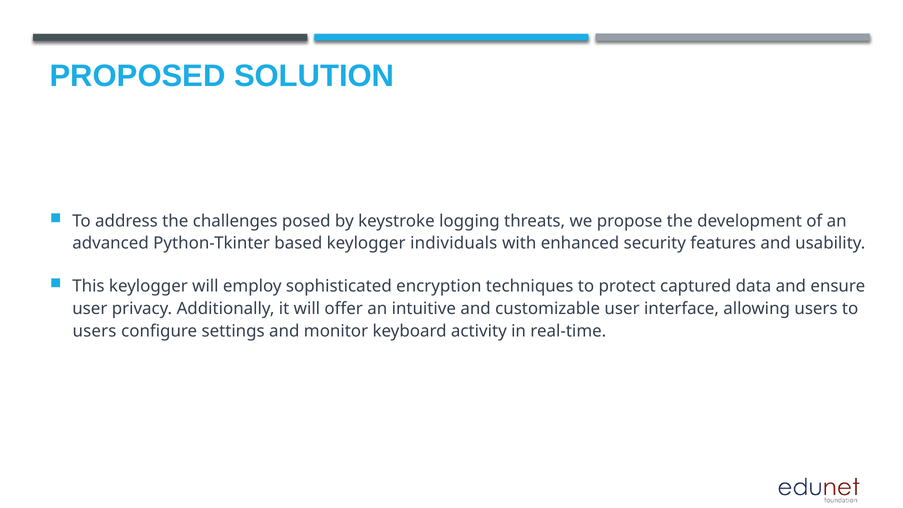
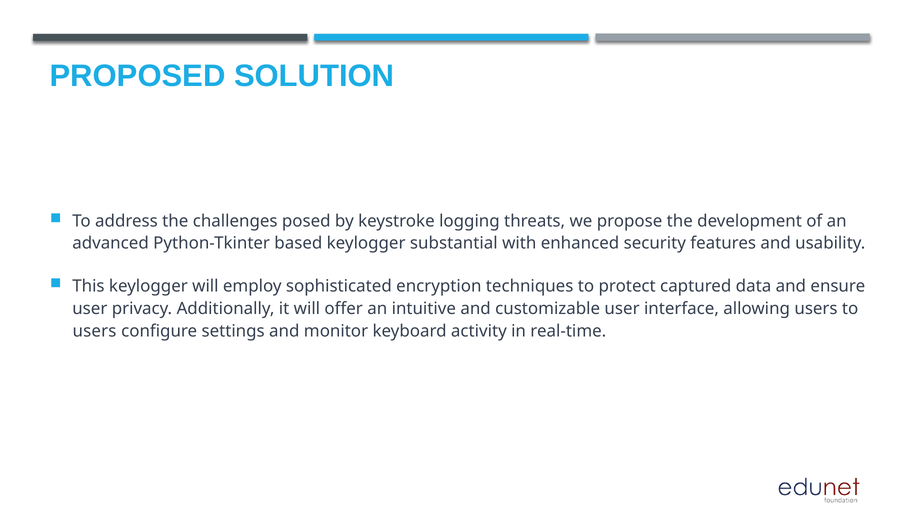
individuals: individuals -> substantial (454, 243)
